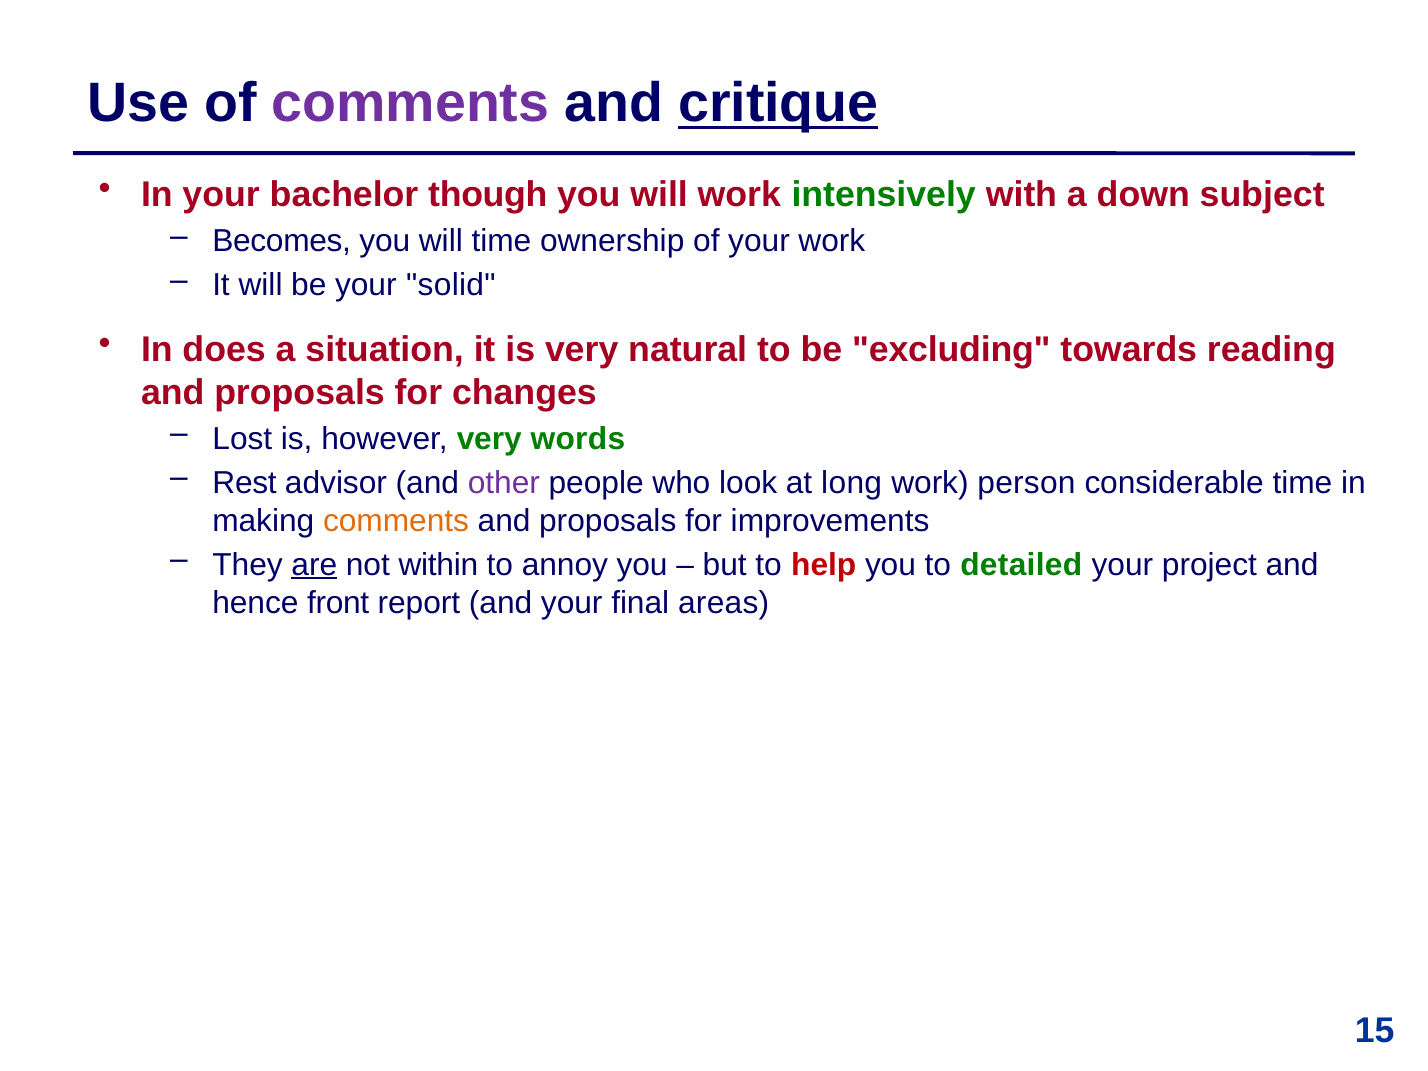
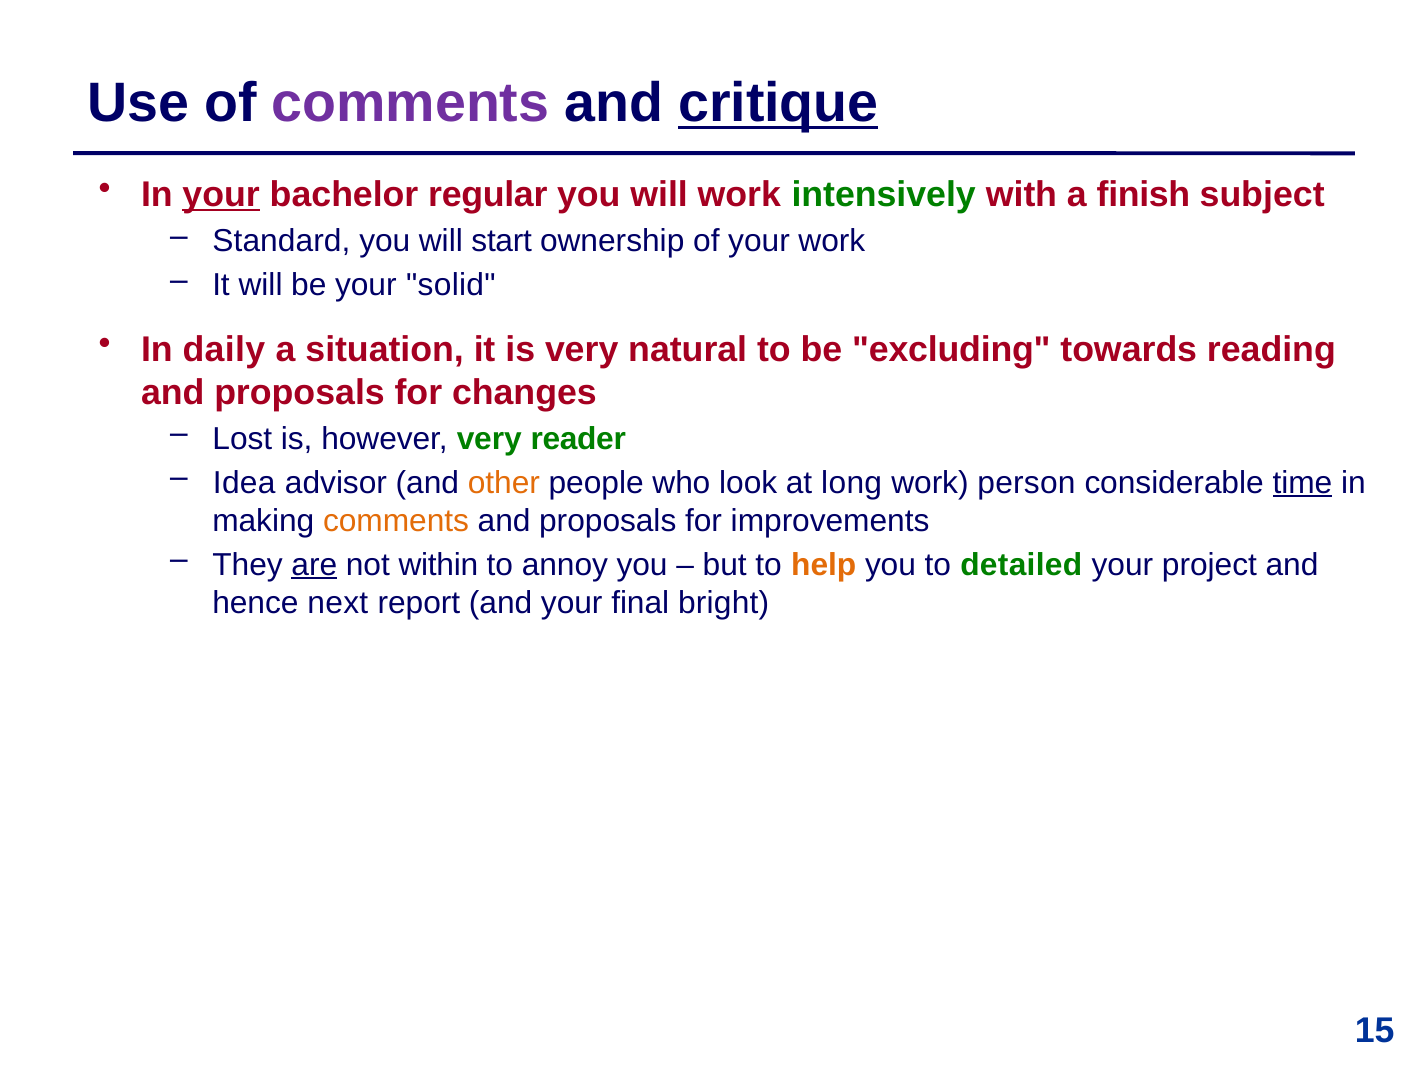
your underline: none -> present (221, 195)
though: though -> regular (488, 195)
down: down -> finish (1143, 195)
Becomes: Becomes -> Standard (281, 241)
will time: time -> start (502, 241)
does: does -> daily (224, 350)
words: words -> reader (578, 439)
Rest: Rest -> Idea (244, 483)
other colour: purple -> orange (504, 483)
time underline: none -> present (1302, 483)
help colour: red -> orange (824, 565)
front: front -> next (338, 603)
areas: areas -> bright (724, 603)
